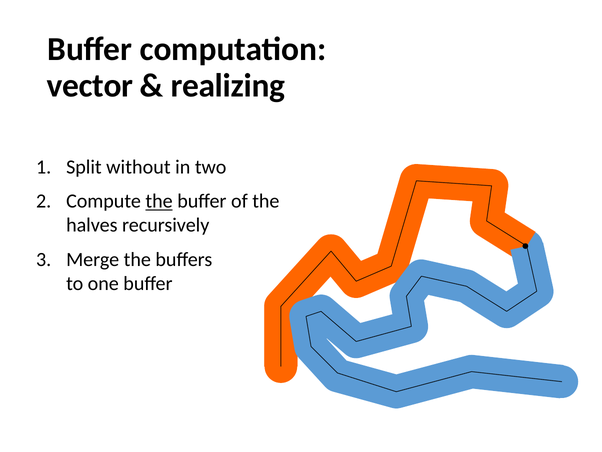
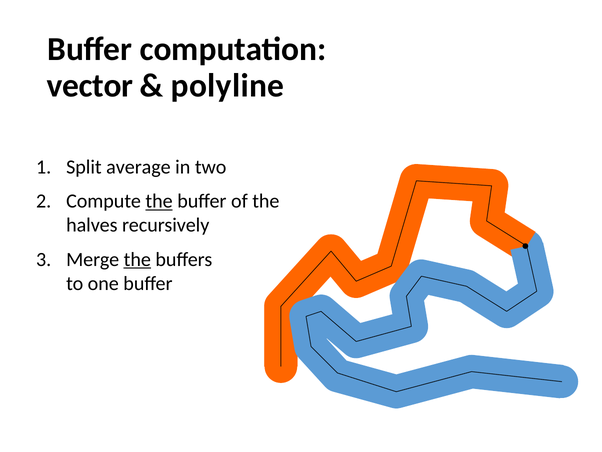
realizing: realizing -> polyline (228, 85)
without: without -> average (138, 167)
the underline: none -> present (137, 259)
